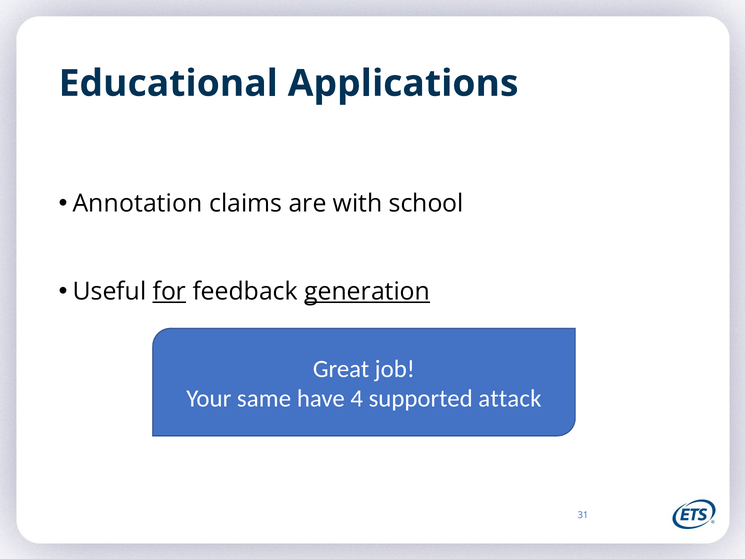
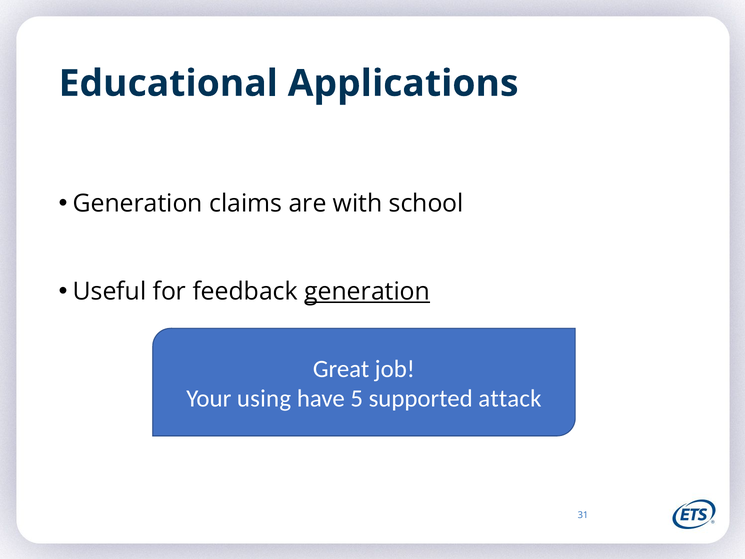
Annotation: Annotation -> Generation (138, 203)
for underline: present -> none (169, 292)
same: same -> using (264, 399)
4: 4 -> 5 (357, 399)
